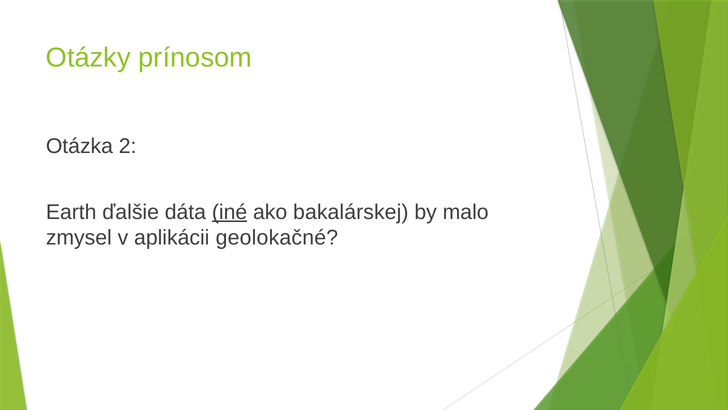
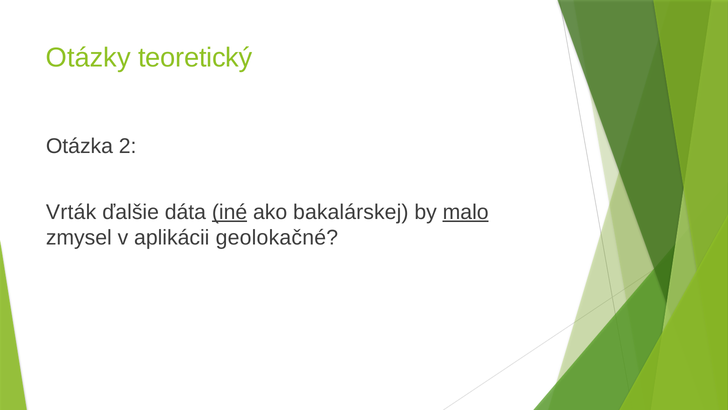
prínosom: prínosom -> teoretický (195, 57)
Earth: Earth -> Vrták (71, 212)
malo underline: none -> present (466, 212)
